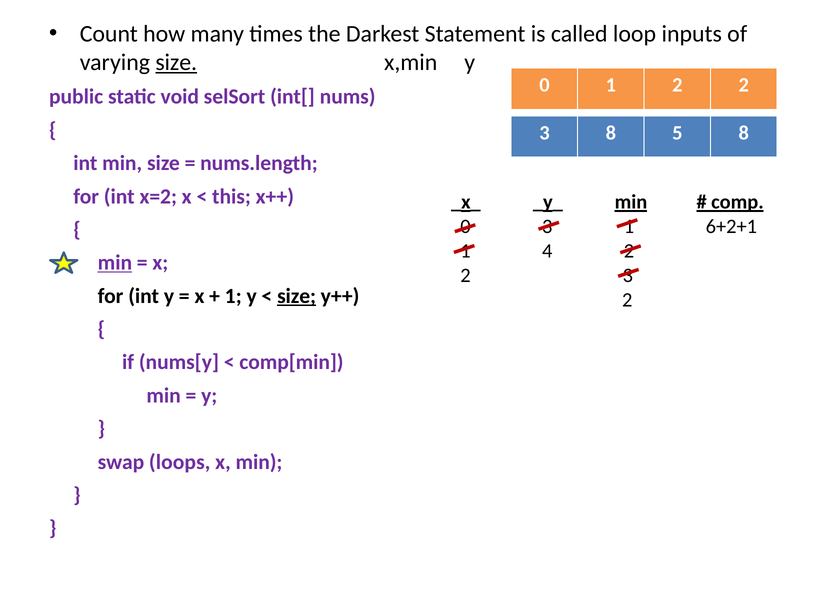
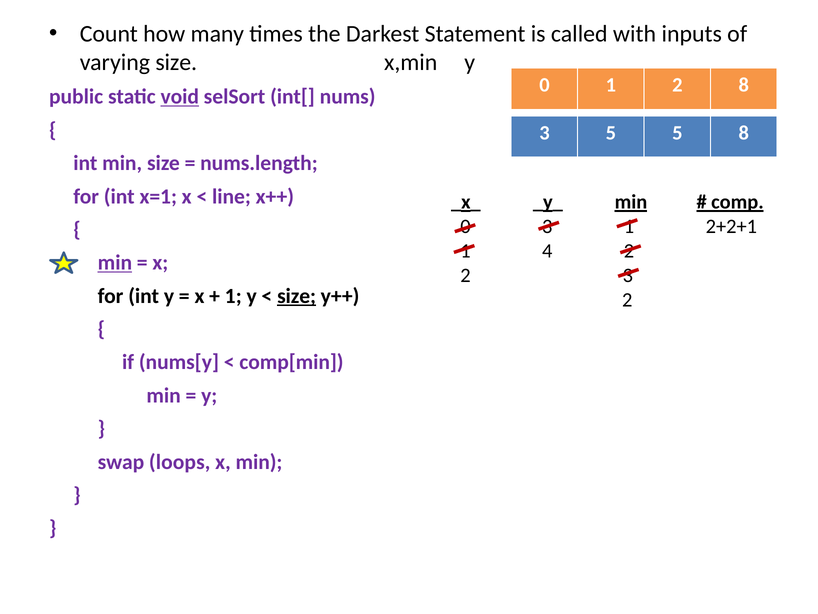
loop: loop -> with (634, 34)
size underline: present -> none (176, 62)
1 2 2: 2 -> 8 (744, 85)
void underline: none -> present (180, 97)
3 8: 8 -> 5 (611, 133)
x=2: x=2 -> x=1 (158, 196)
this: this -> line (231, 196)
6+2+1: 6+2+1 -> 2+2+1 (731, 226)
